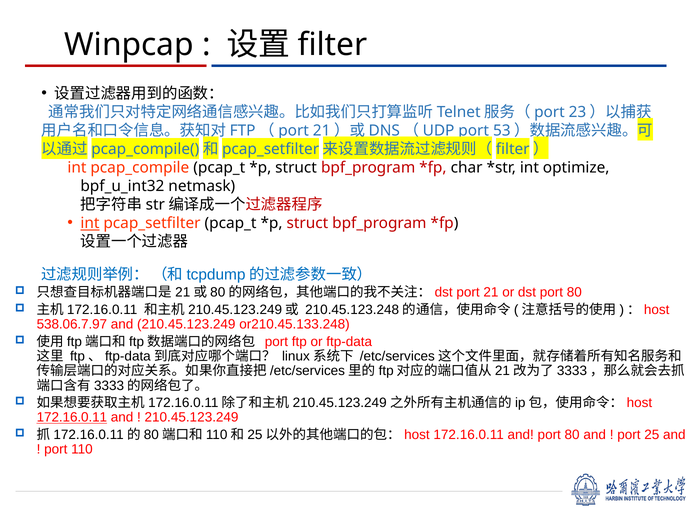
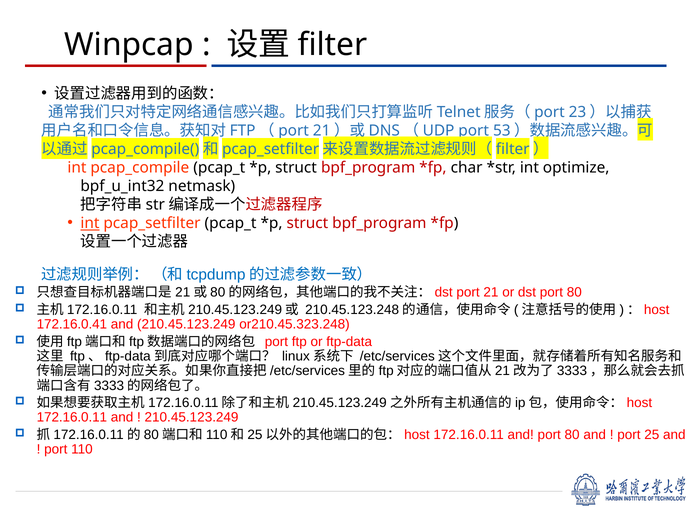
538.06.7.97: 538.06.7.97 -> 172.16.0.41 (72, 324)
or210.45.133.248: or210.45.133.248 -> or210.45.323.248 (294, 324)
172.16.0.11 underline: present -> none (72, 417)
